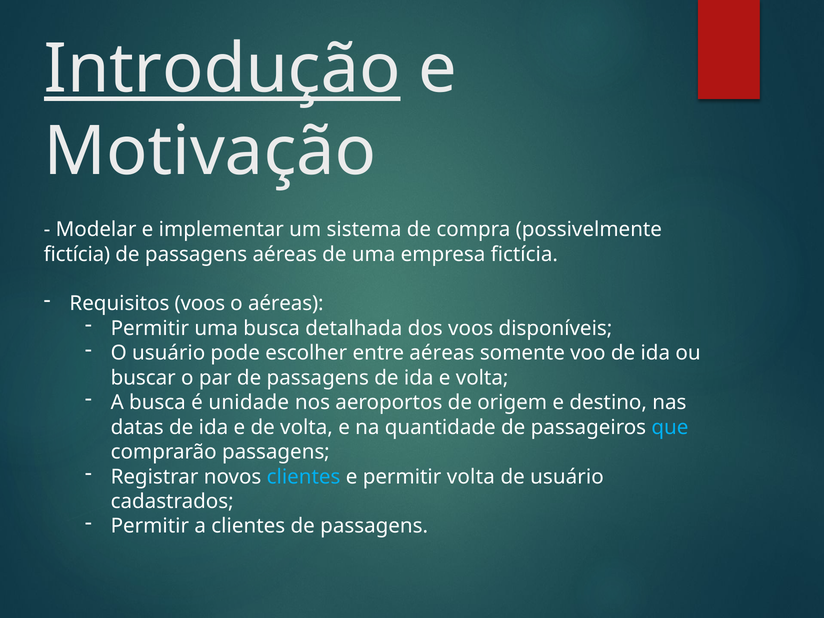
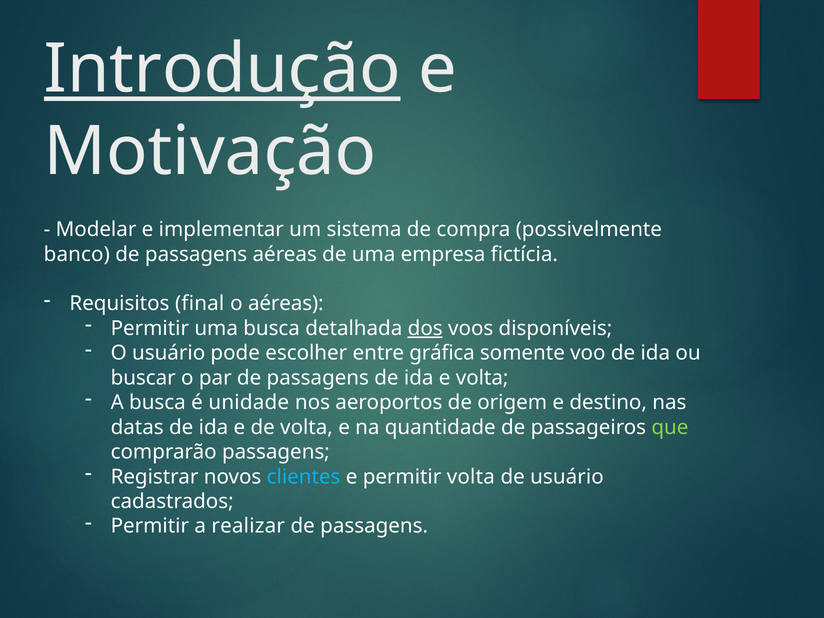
fictícia: fictícia -> banco (77, 254)
Requisitos voos: voos -> final (200, 304)
dos underline: none -> present (425, 328)
entre aéreas: aéreas -> gráfica (442, 353)
que colour: light blue -> light green (670, 427)
a clientes: clientes -> realizar (248, 526)
